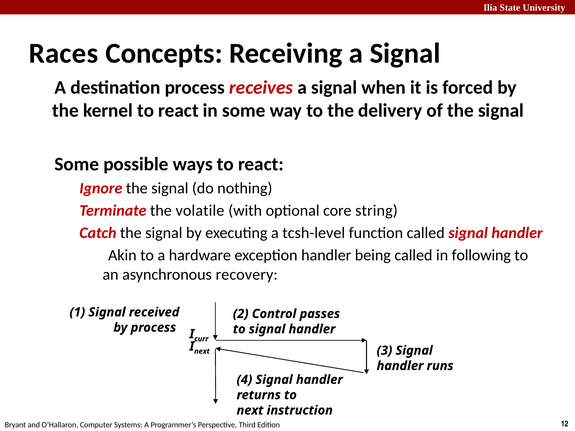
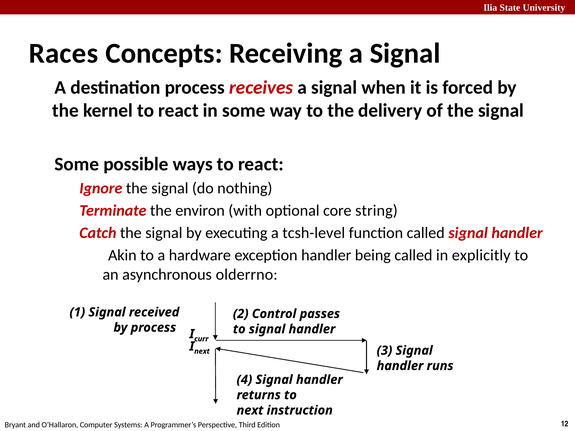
volatile: volatile -> environ (200, 211)
following: following -> explicitly (481, 255)
recovery: recovery -> olderrno (247, 275)
